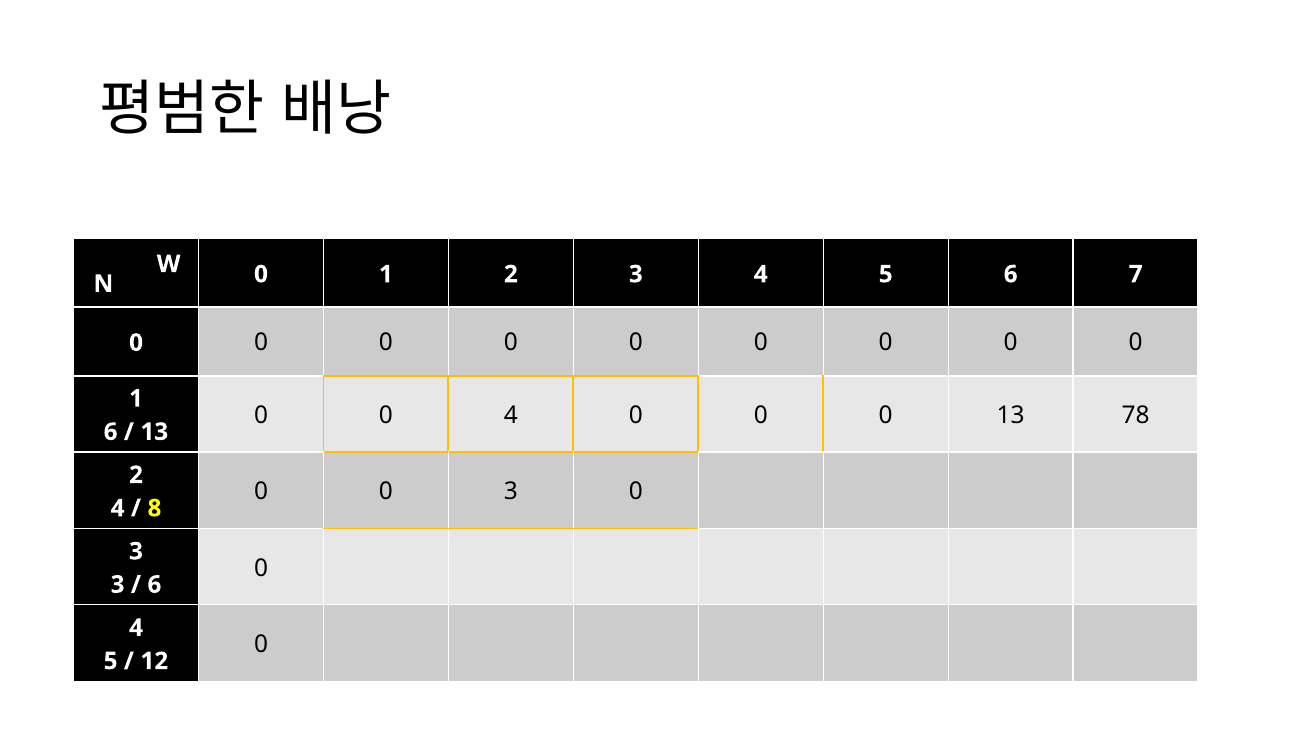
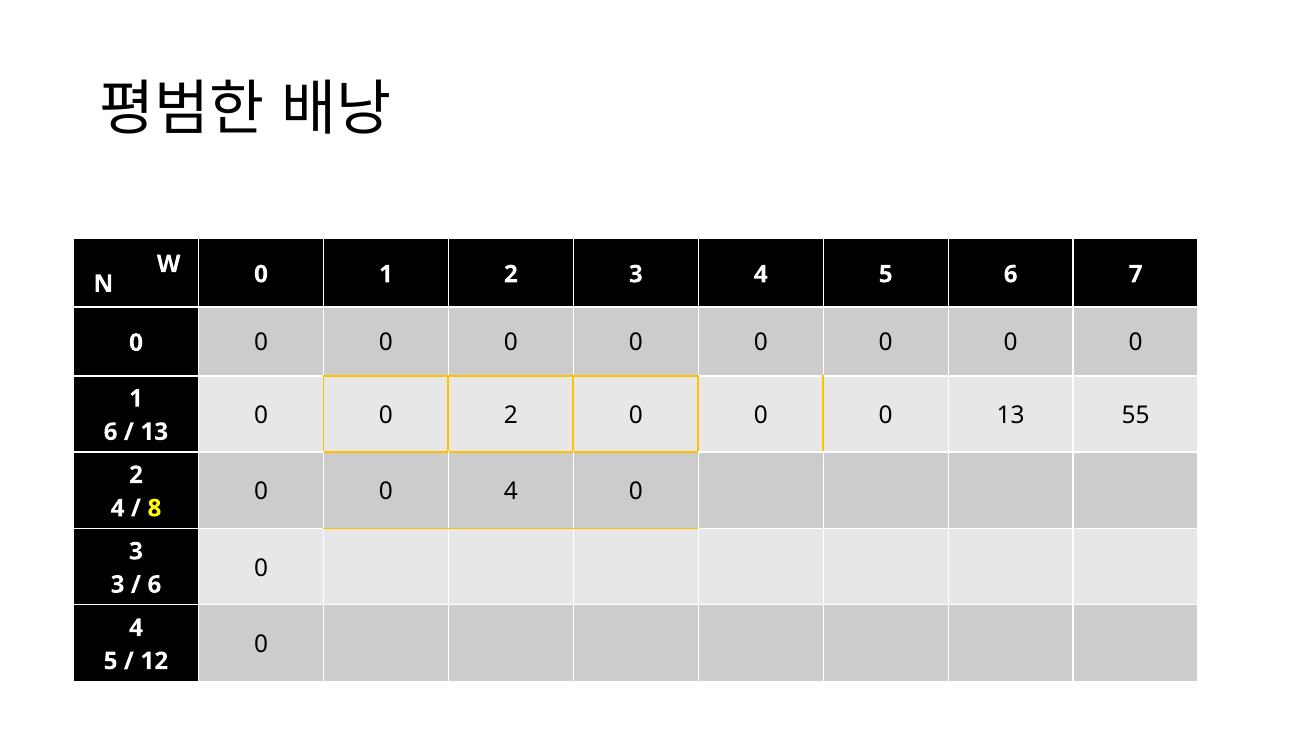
0 0 4: 4 -> 2 (511, 415)
78: 78 -> 55 (1136, 415)
0 0 3: 3 -> 4 (511, 491)
